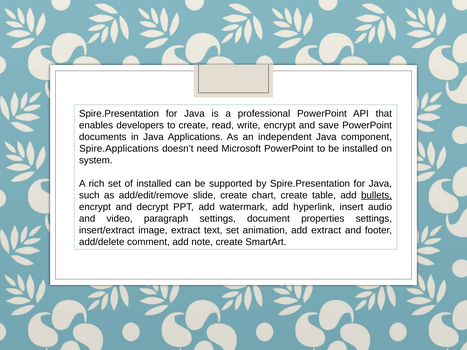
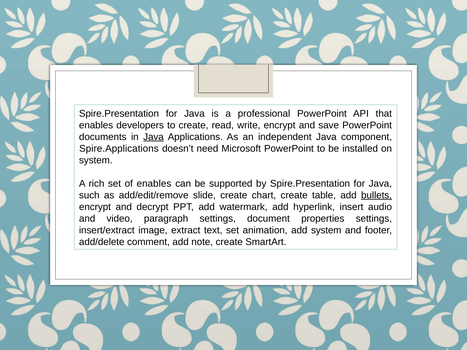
Java underline: none -> present (153, 137)
of installed: installed -> enables (154, 184)
add extract: extract -> system (326, 230)
